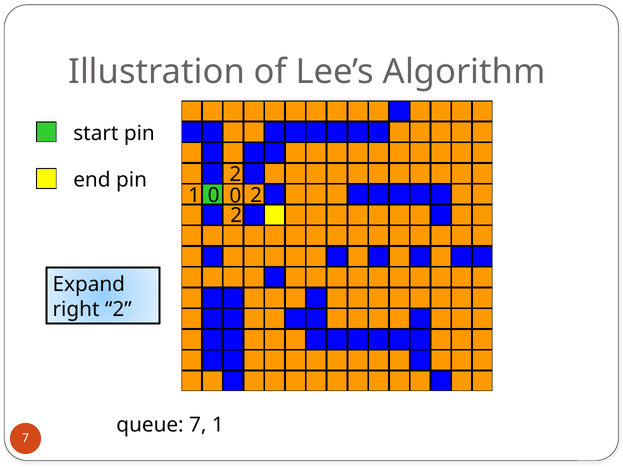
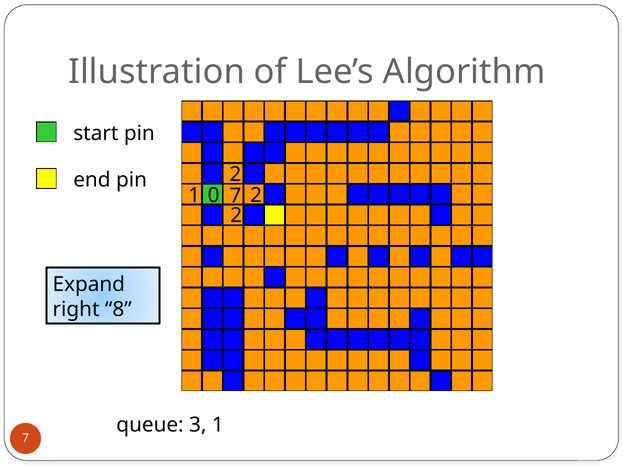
1 0: 0 -> 7 (235, 196)
right 2: 2 -> 8 (118, 310)
queue 7: 7 -> 3 (198, 425)
